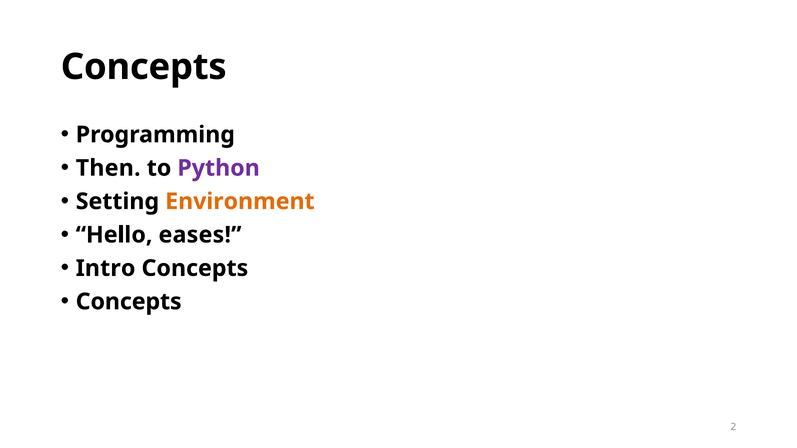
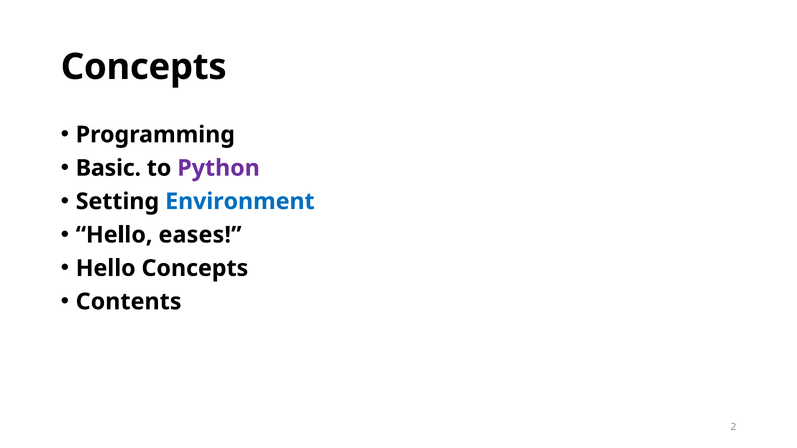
Then: Then -> Basic (108, 168)
Environment colour: orange -> blue (240, 202)
Intro: Intro -> Hello (106, 268)
Concepts: Concepts -> Contents (129, 302)
